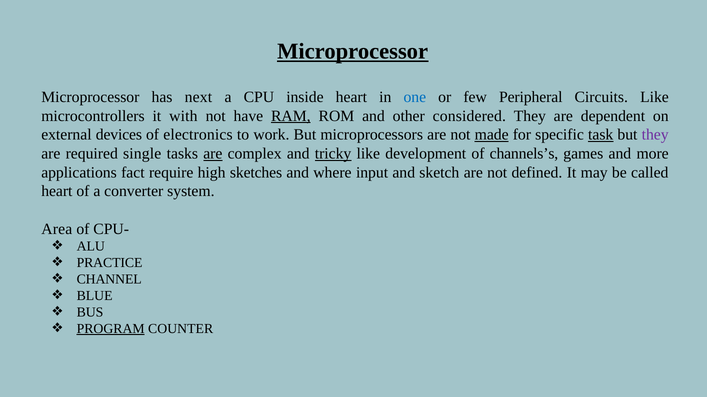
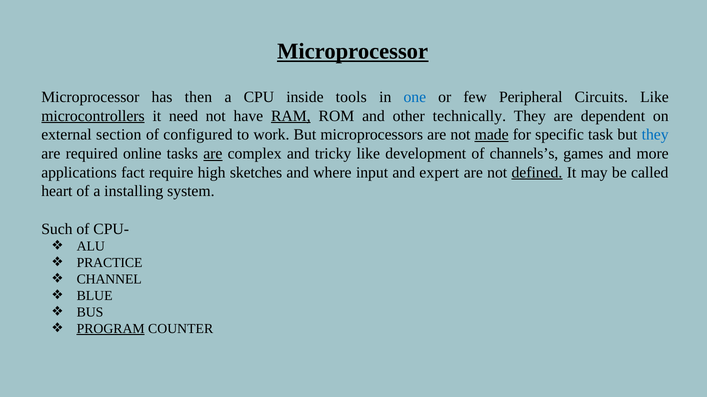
next: next -> then (198, 97)
inside heart: heart -> tools (351, 97)
microcontrollers underline: none -> present (93, 116)
with: with -> need (184, 116)
considered: considered -> technically (469, 116)
devices: devices -> section (119, 135)
electronics: electronics -> configured (198, 135)
task underline: present -> none (601, 135)
they colour: purple -> blue (655, 135)
single: single -> online (142, 154)
tricky underline: present -> none (333, 154)
sketch: sketch -> expert (439, 173)
defined underline: none -> present (537, 173)
converter: converter -> installing (134, 192)
Area: Area -> Such (57, 229)
